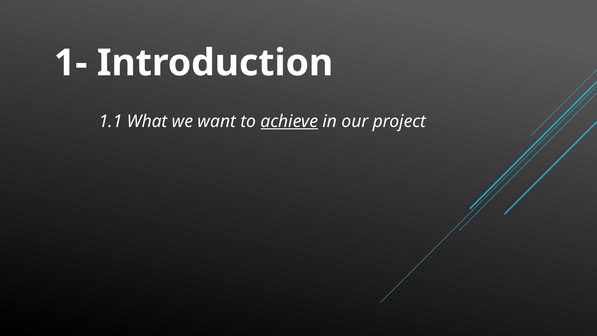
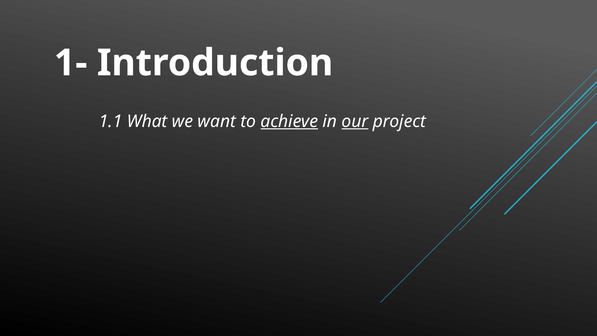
our underline: none -> present (355, 121)
